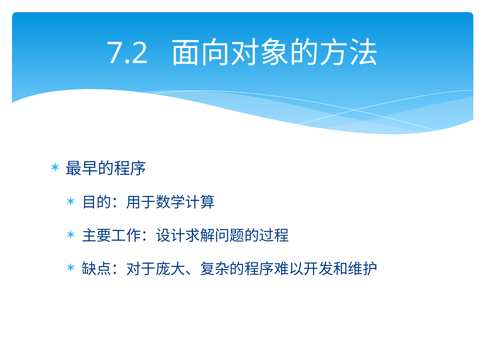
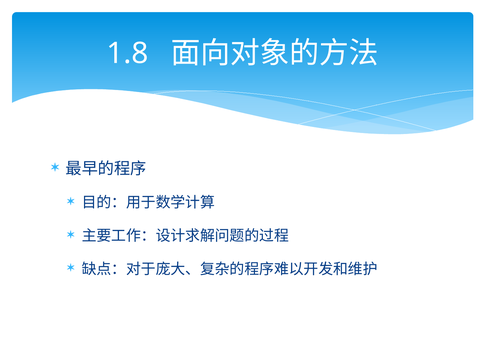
7.2: 7.2 -> 1.8 (127, 53)
